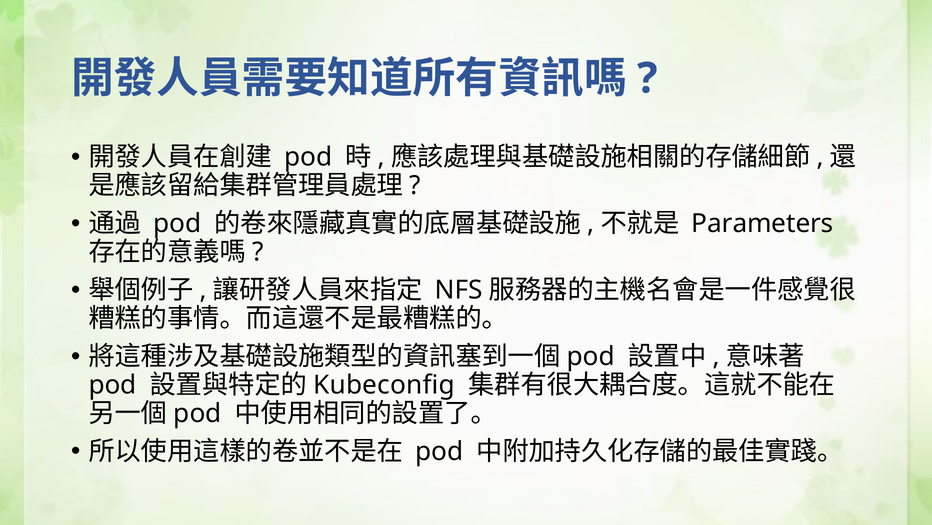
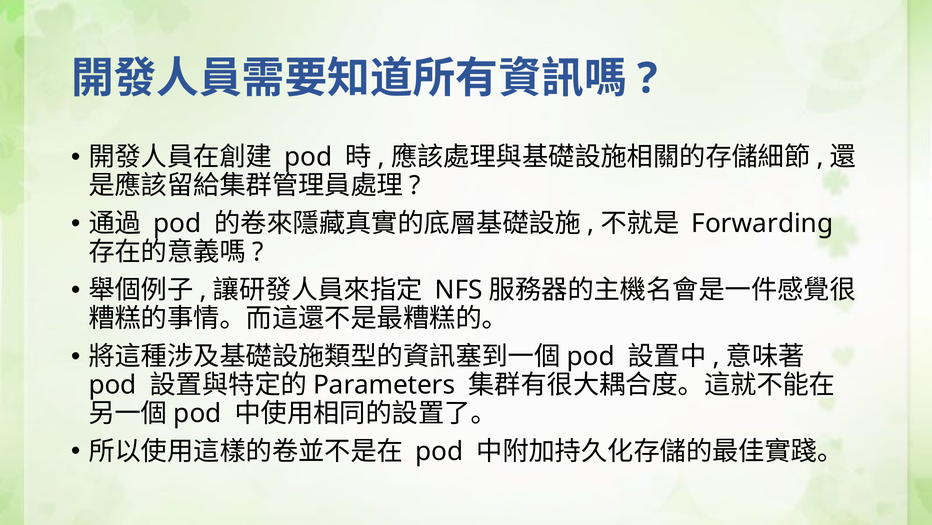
Parameters: Parameters -> Forwarding (762, 223)
Kubeconfig: Kubeconfig -> Parameters (384, 385)
